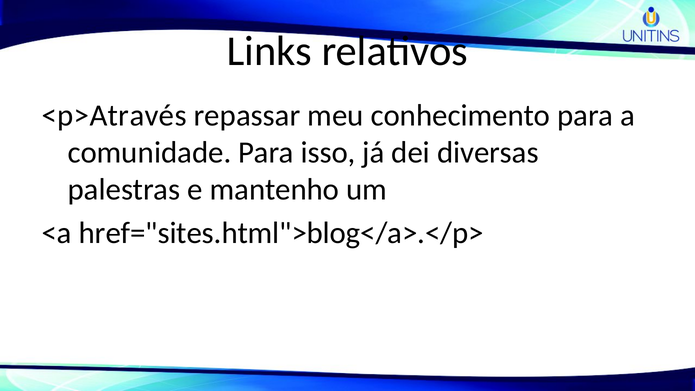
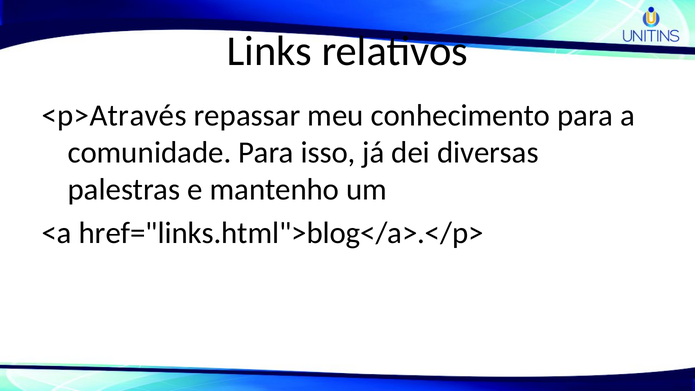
href="sites.html">blog</a>.</p>: href="sites.html">blog</a>.</p> -> href="links.html">blog</a>.</p> (281, 233)
